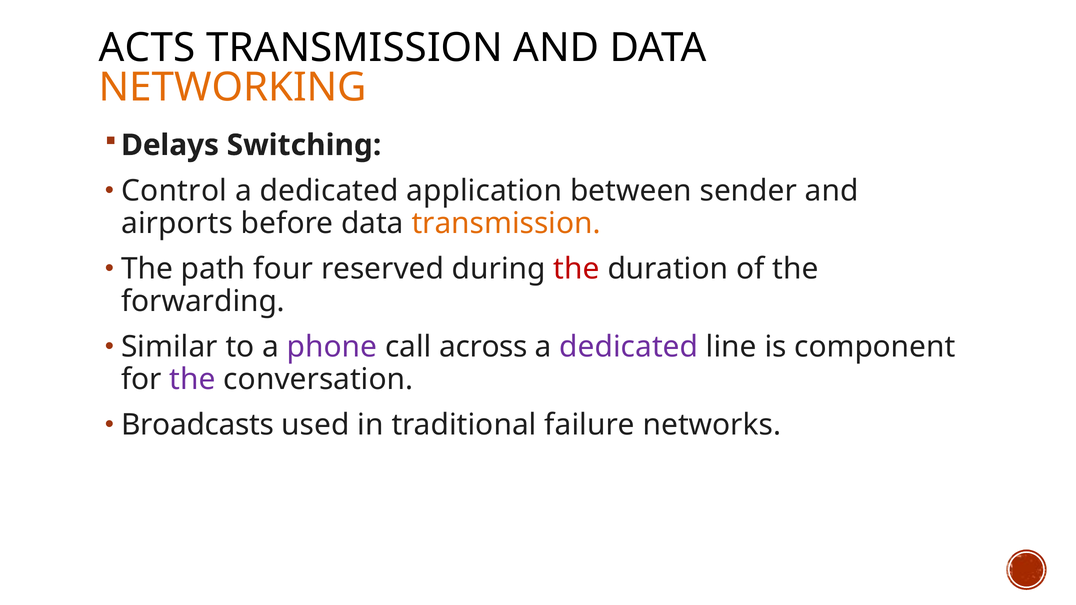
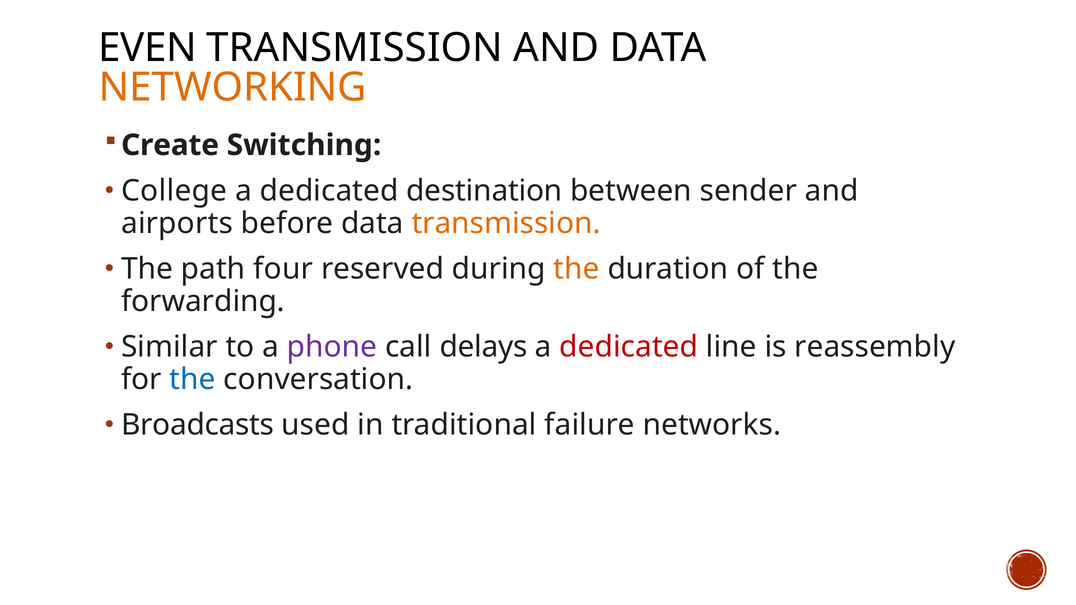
ACTS: ACTS -> EVEN (148, 48)
Delays: Delays -> Create (170, 145)
Control: Control -> College (174, 191)
application: application -> destination (484, 191)
the colour: red -> orange (577, 269)
across: across -> delays (483, 347)
dedicated colour: purple -> red (629, 347)
component: component -> reassembly (875, 347)
the colour: purple -> blue (193, 379)
